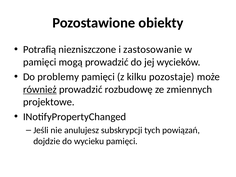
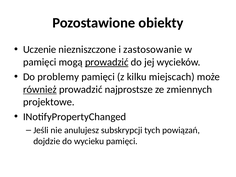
Potrafią: Potrafią -> Uczenie (40, 50)
prowadzić underline: none -> present (107, 62)
pozostaje: pozostaje -> miejscach (172, 77)
rozbudowę: rozbudowę -> najprostsze (129, 89)
